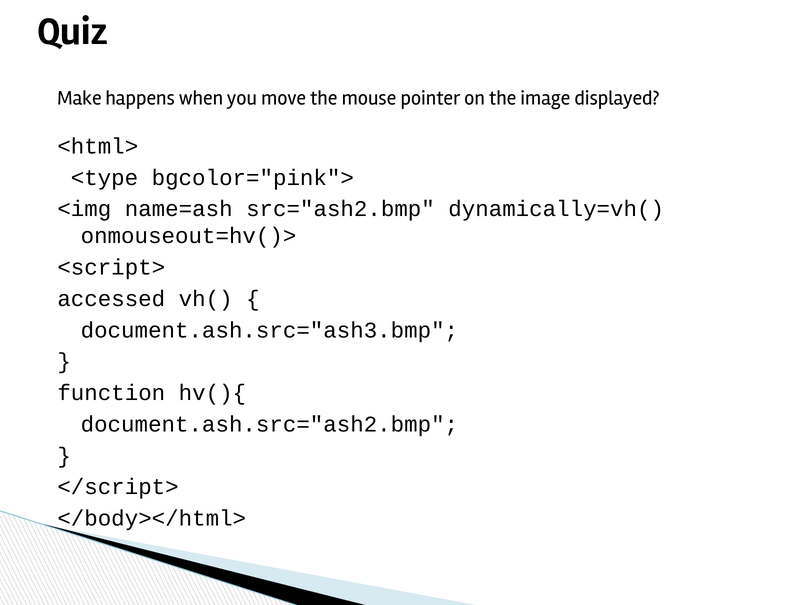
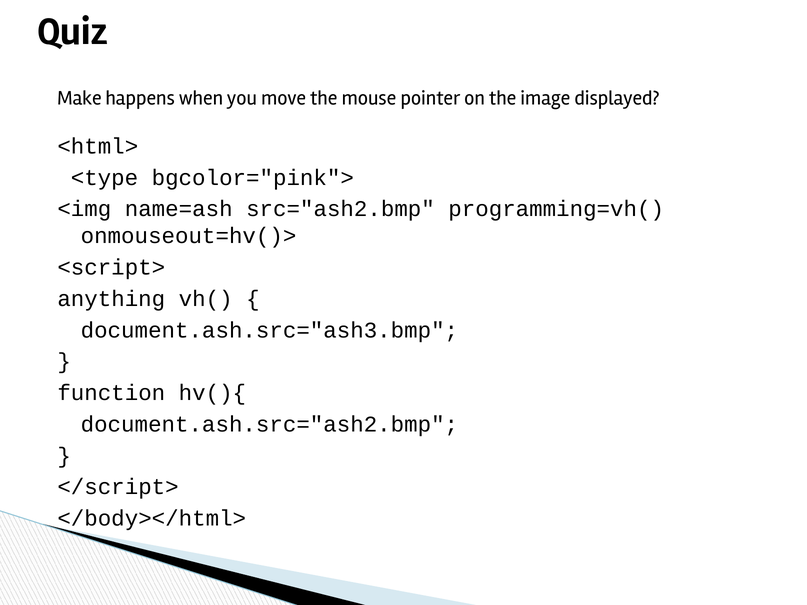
dynamically=vh(: dynamically=vh( -> programming=vh( (556, 209)
accessed: accessed -> anything (111, 299)
